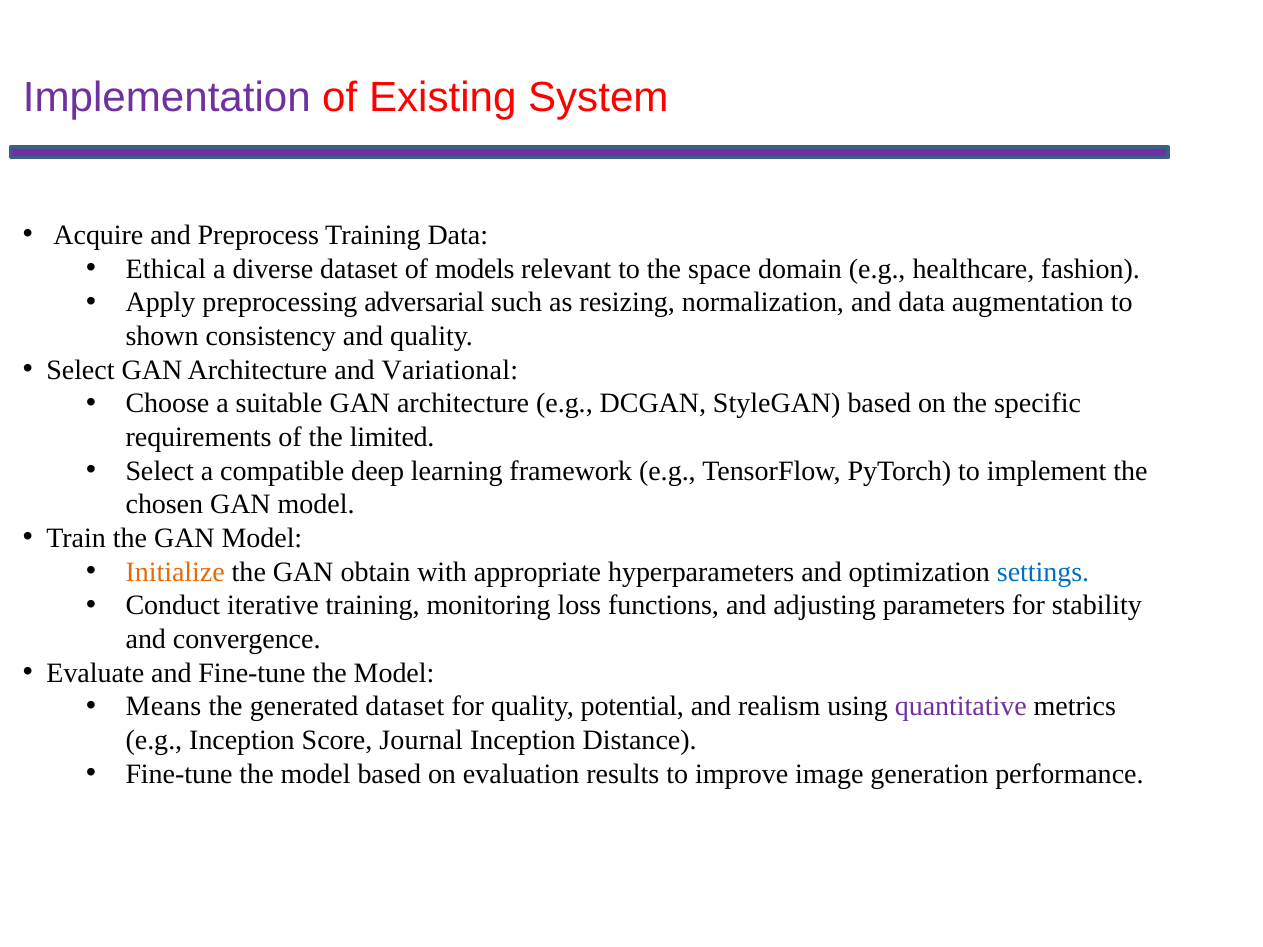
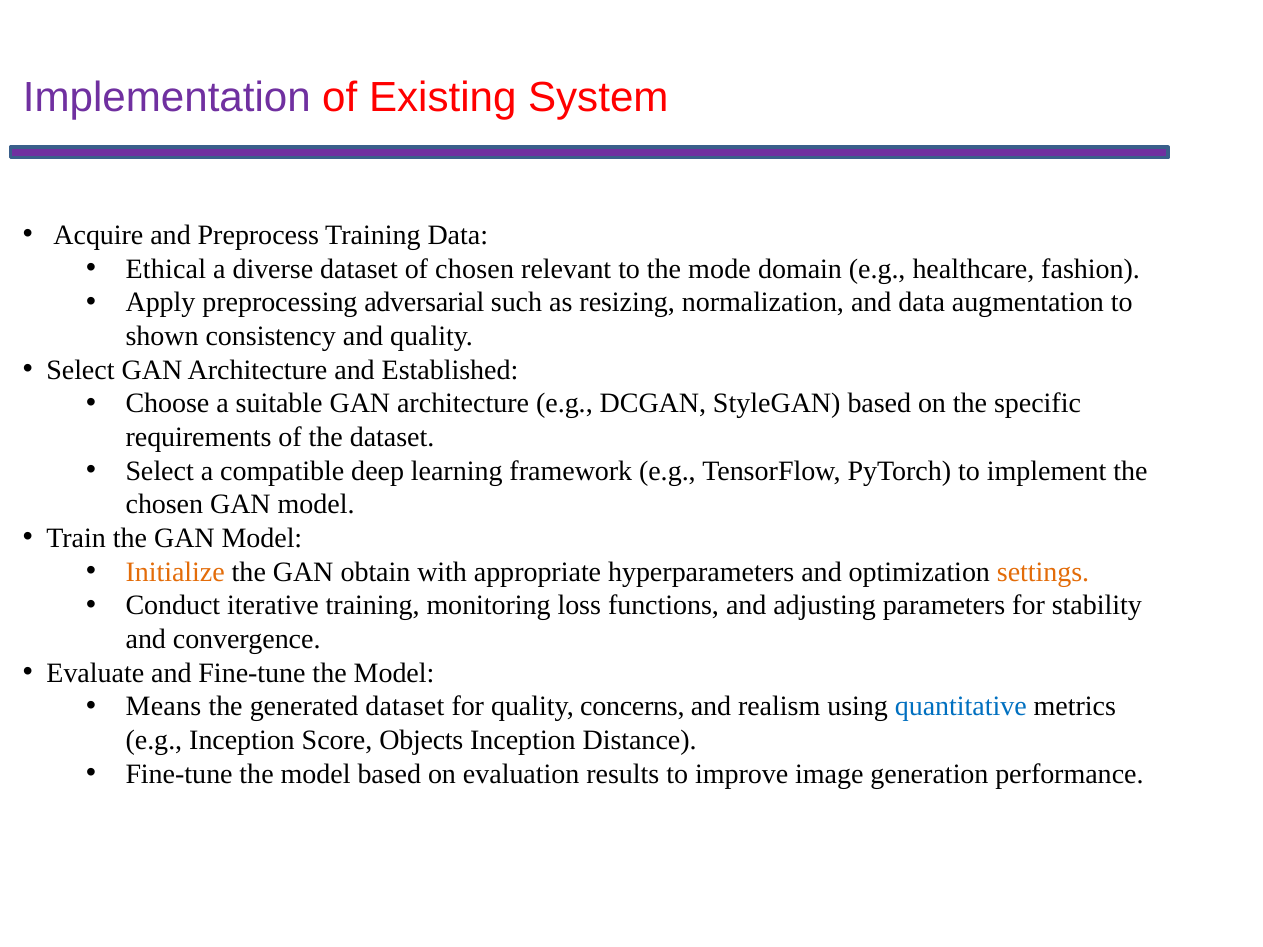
of models: models -> chosen (475, 269)
space: space -> mode (719, 269)
Variational: Variational -> Established (450, 370)
the limited: limited -> dataset (392, 437)
settings colour: blue -> orange (1043, 572)
potential: potential -> concerns (632, 707)
quantitative colour: purple -> blue (961, 707)
Journal: Journal -> Objects (421, 740)
